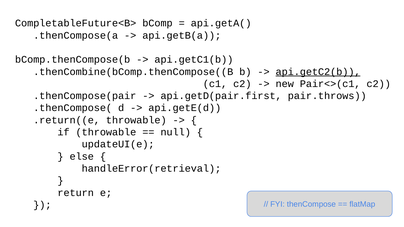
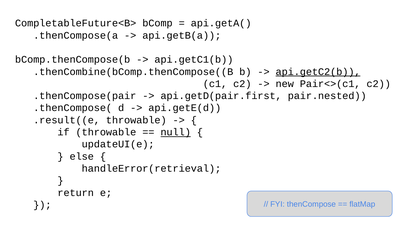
pair.throws: pair.throws -> pair.nested (327, 96)
.return((e: .return((e -> .result((e (67, 120)
null underline: none -> present (176, 132)
